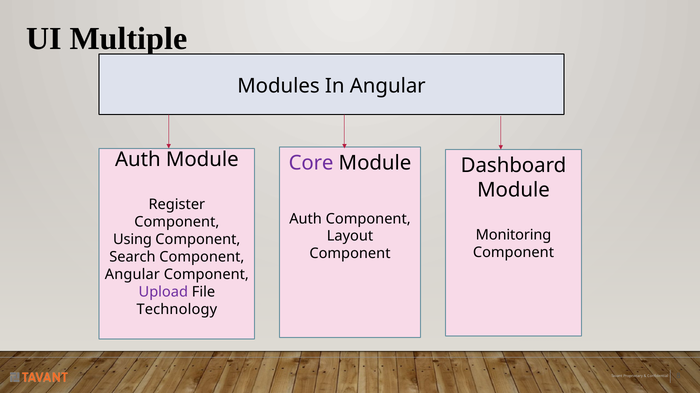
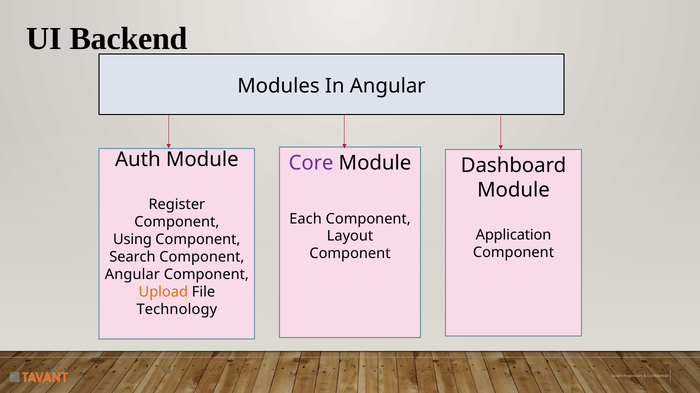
Multiple: Multiple -> Backend (129, 39)
Auth: Auth -> Each (306, 219)
Monitoring: Monitoring -> Application (514, 235)
Upload colour: purple -> orange (163, 292)
